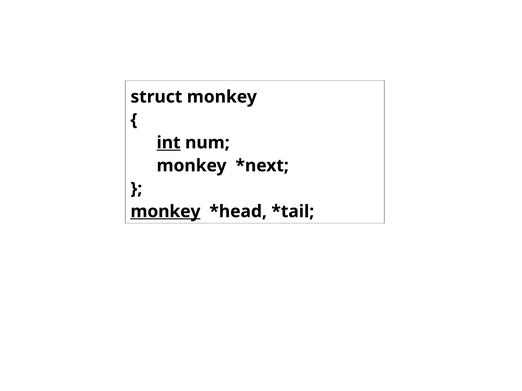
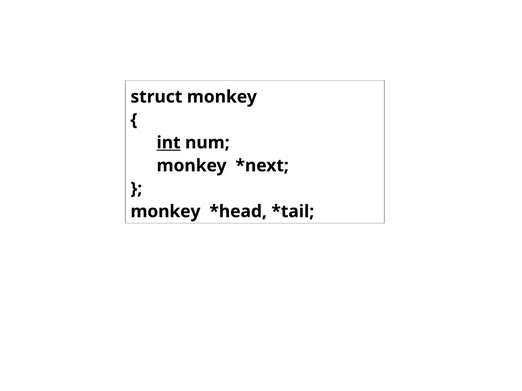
monkey underline: present -> none (165, 212)
